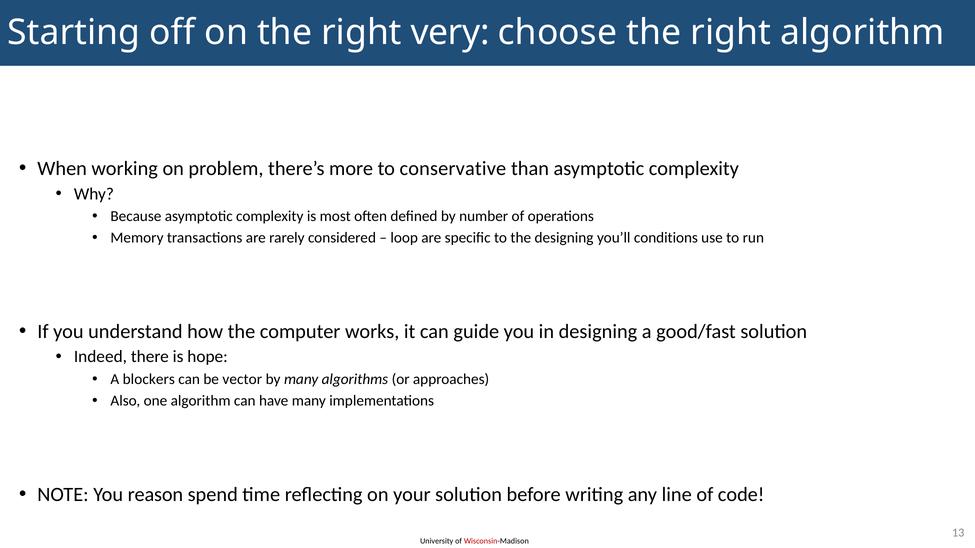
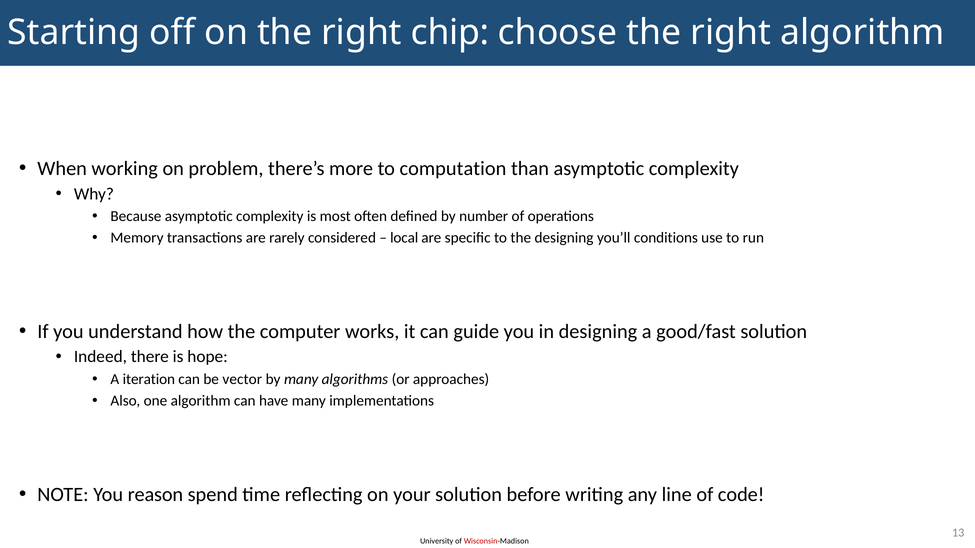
very: very -> chip (450, 33)
conservative: conservative -> computation (453, 169)
loop: loop -> local (404, 238)
blockers: blockers -> iteration (149, 380)
